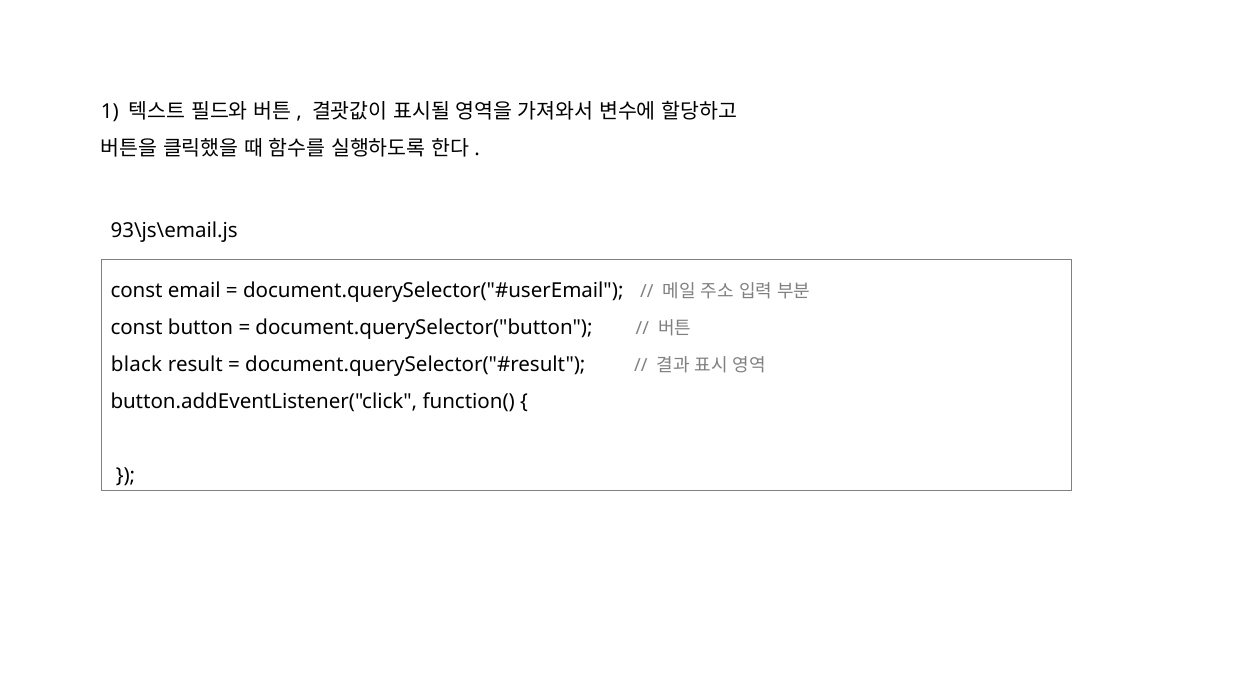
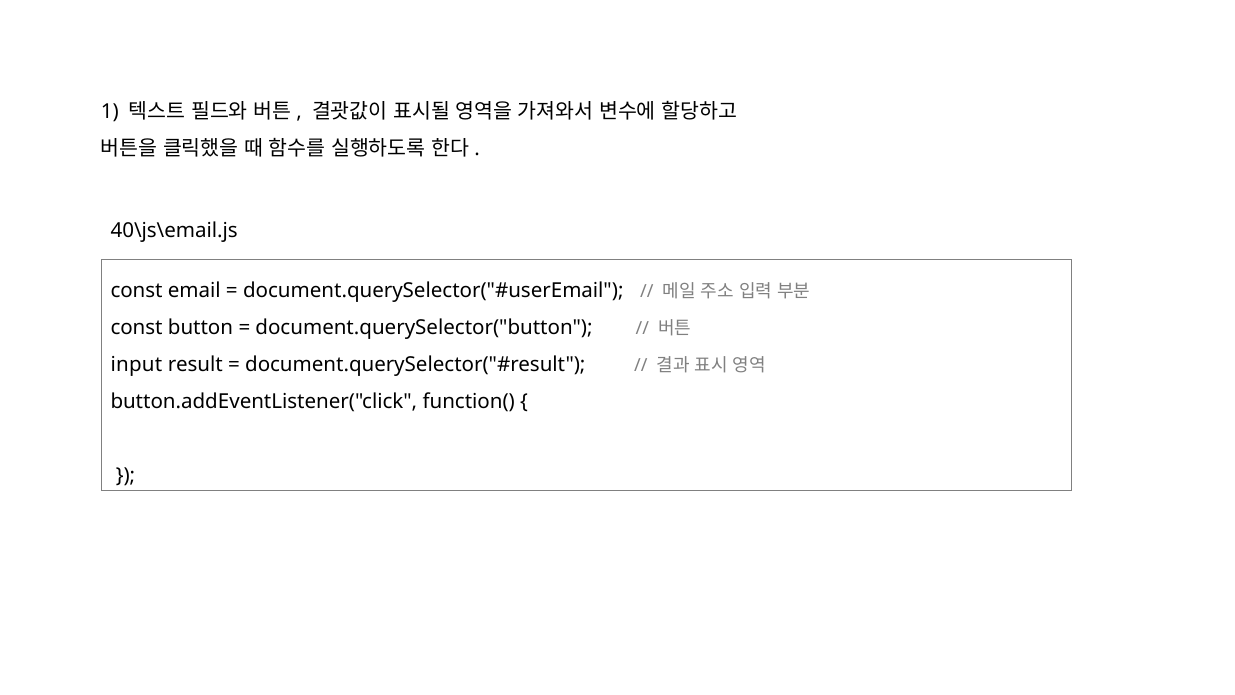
93\js\email.js: 93\js\email.js -> 40\js\email.js (174, 231)
black: black -> input (136, 364)
